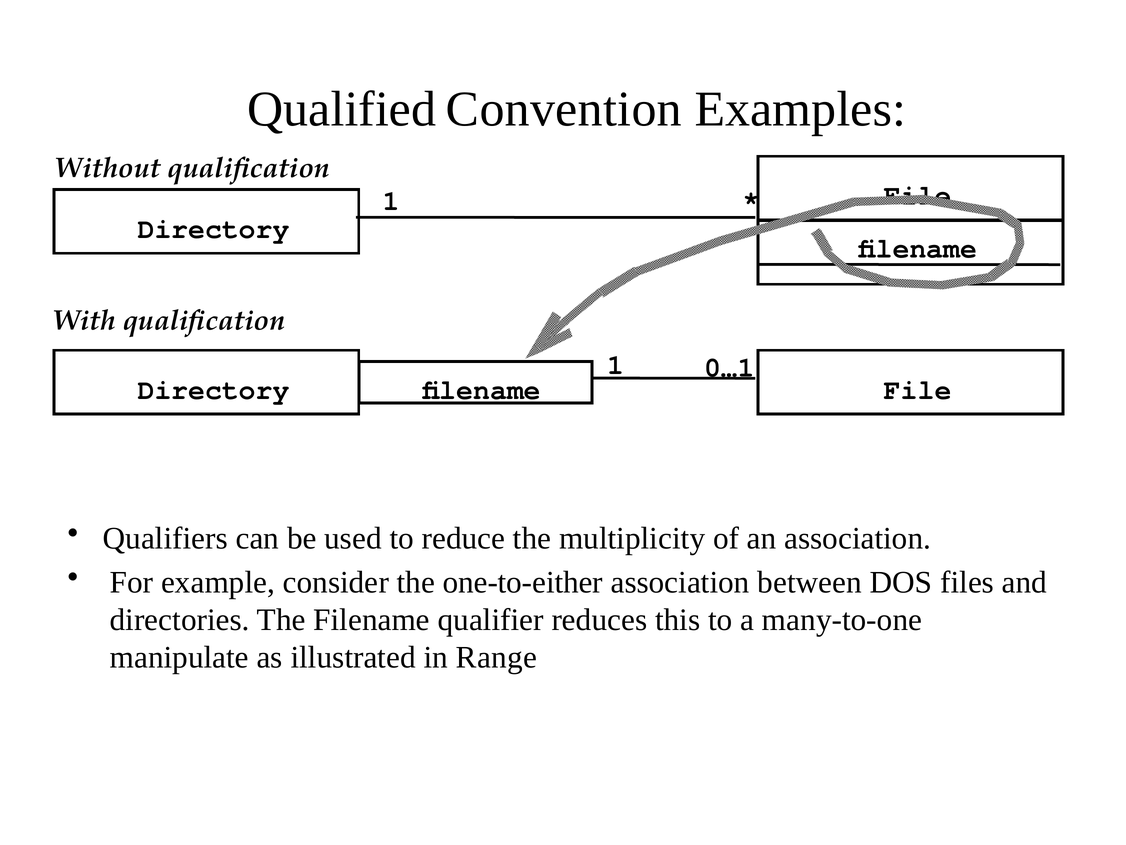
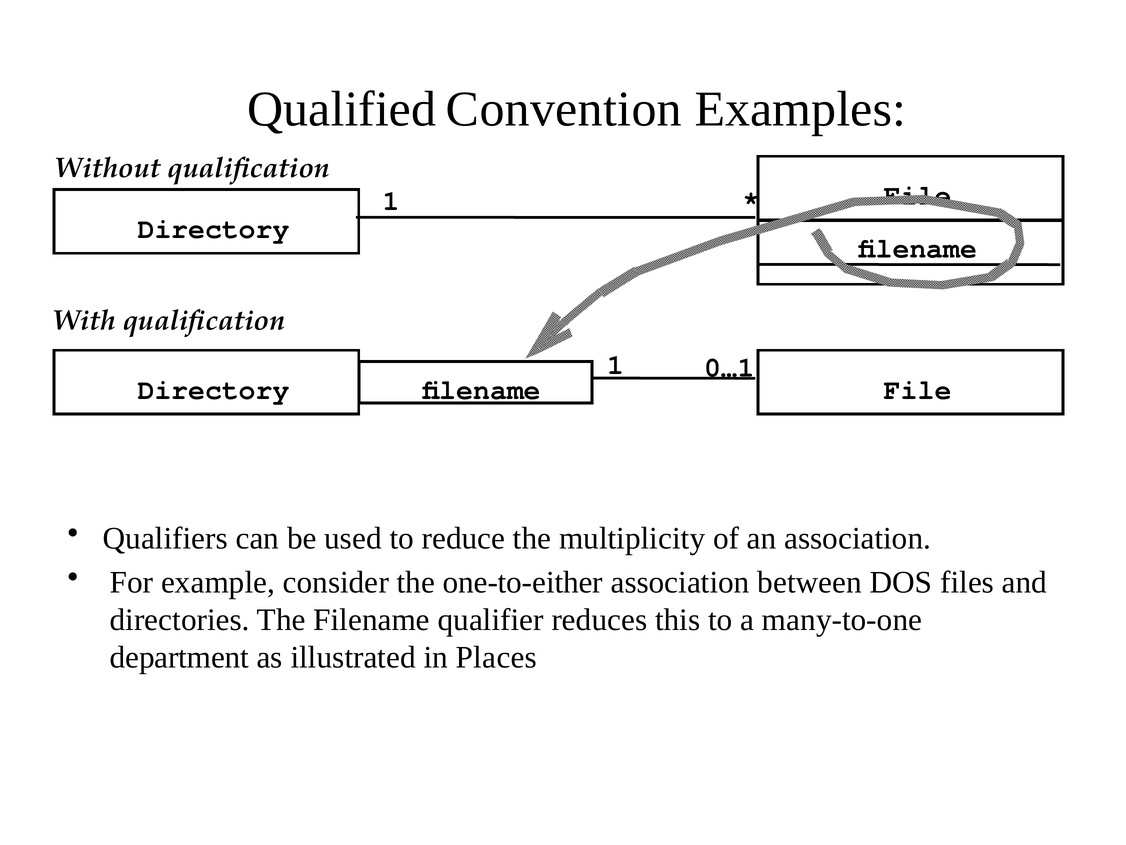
manipulate: manipulate -> department (179, 657)
Range: Range -> Places (496, 657)
